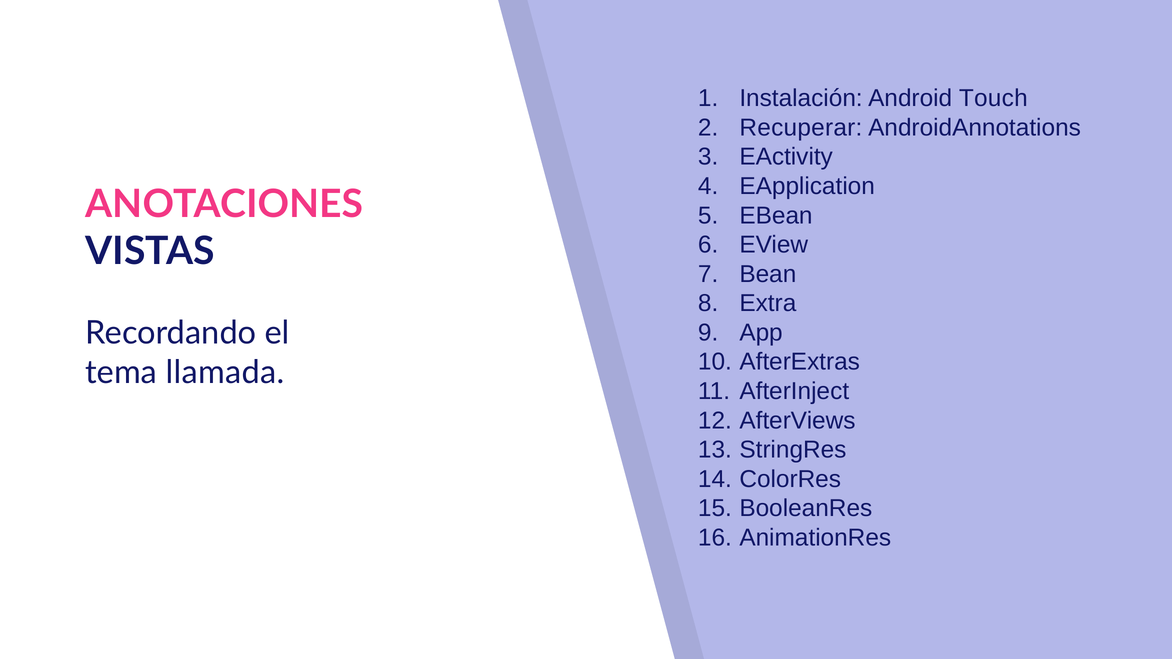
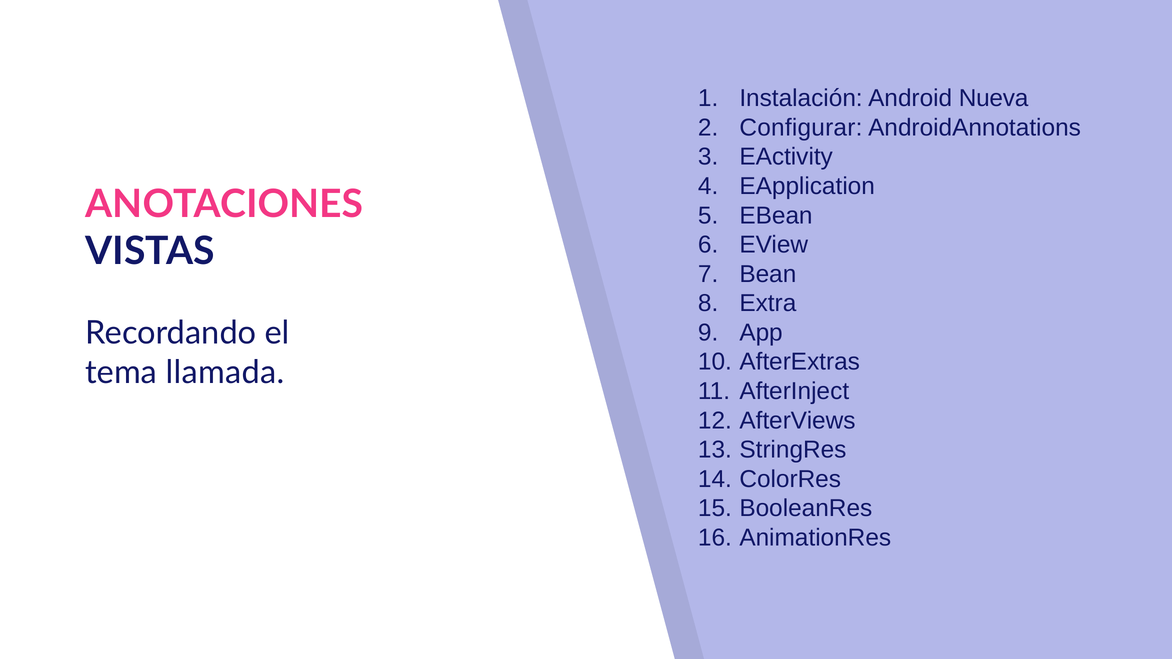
Touch: Touch -> Nueva (994, 98)
Recuperar: Recuperar -> Configurar (801, 128)
